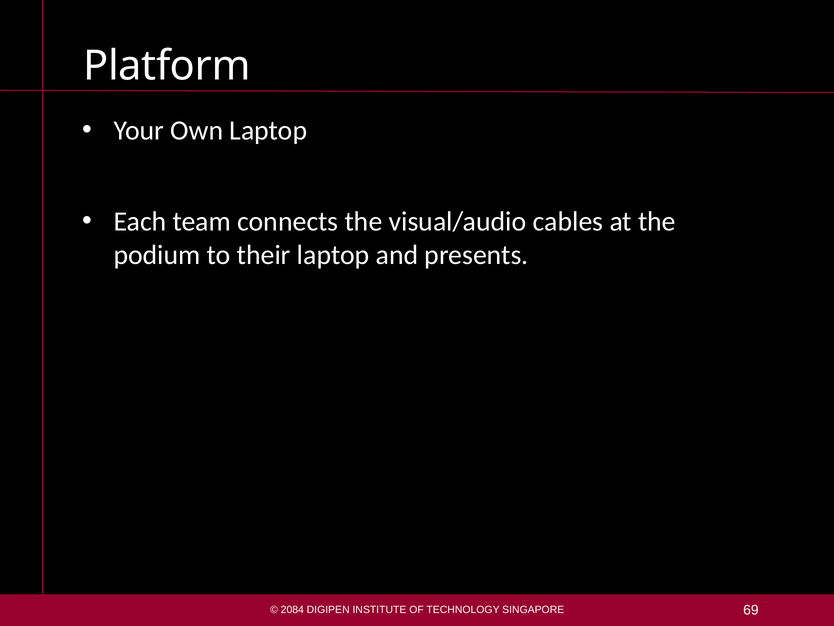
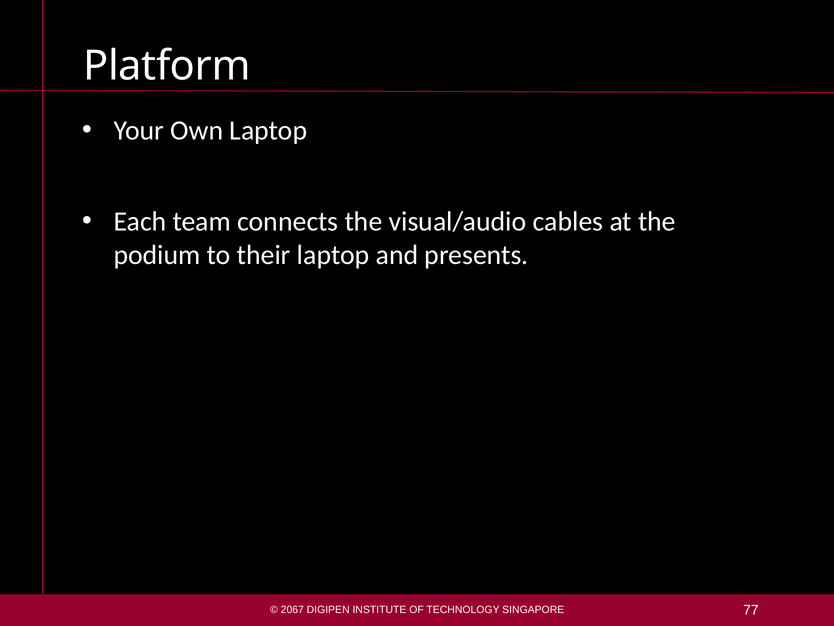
2084: 2084 -> 2067 (292, 609)
69: 69 -> 77 (751, 610)
